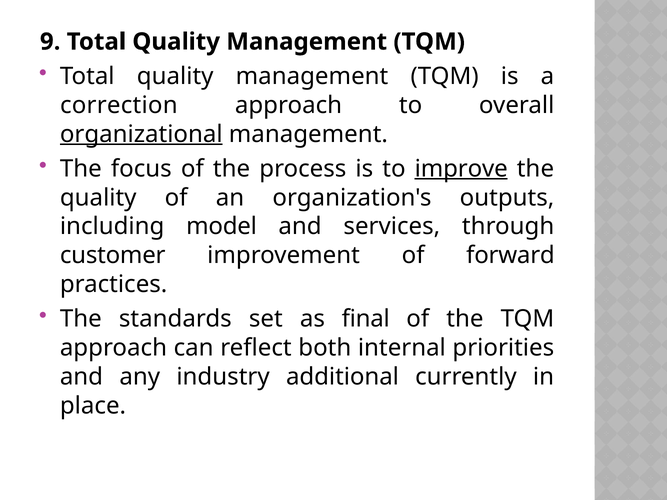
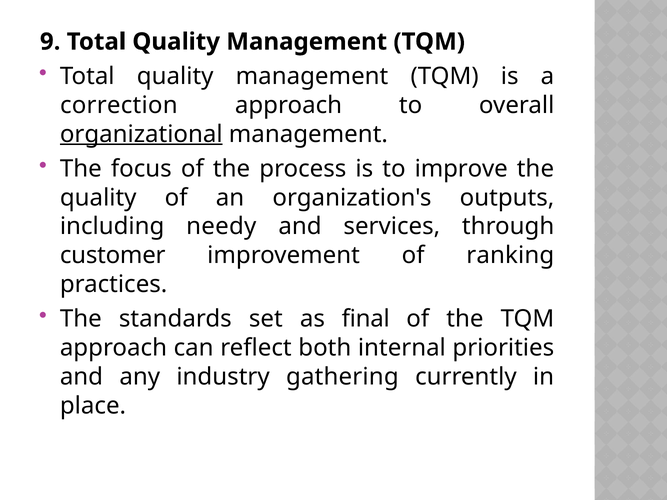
improve underline: present -> none (461, 169)
model: model -> needy (221, 227)
forward: forward -> ranking (510, 256)
additional: additional -> gathering (342, 377)
